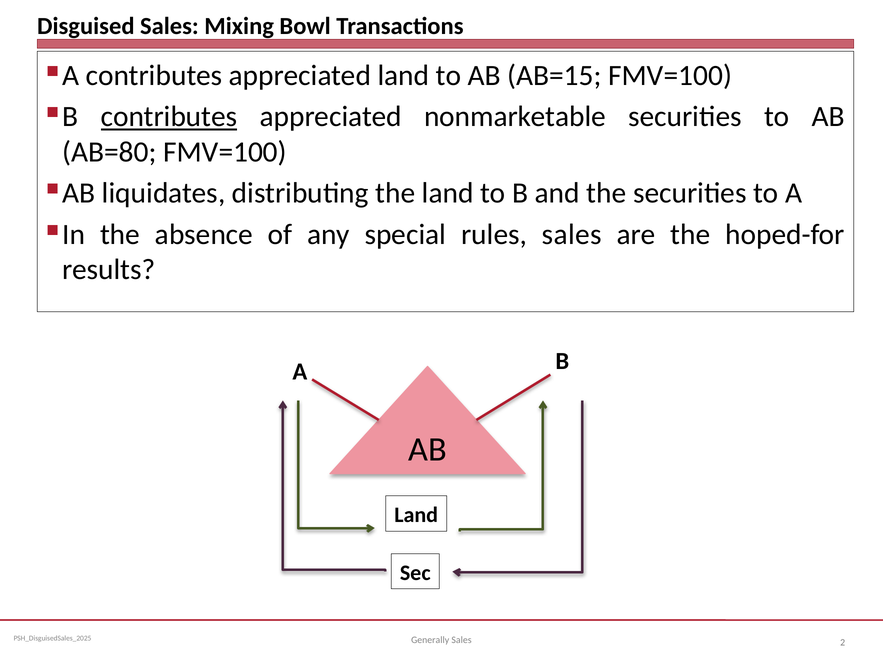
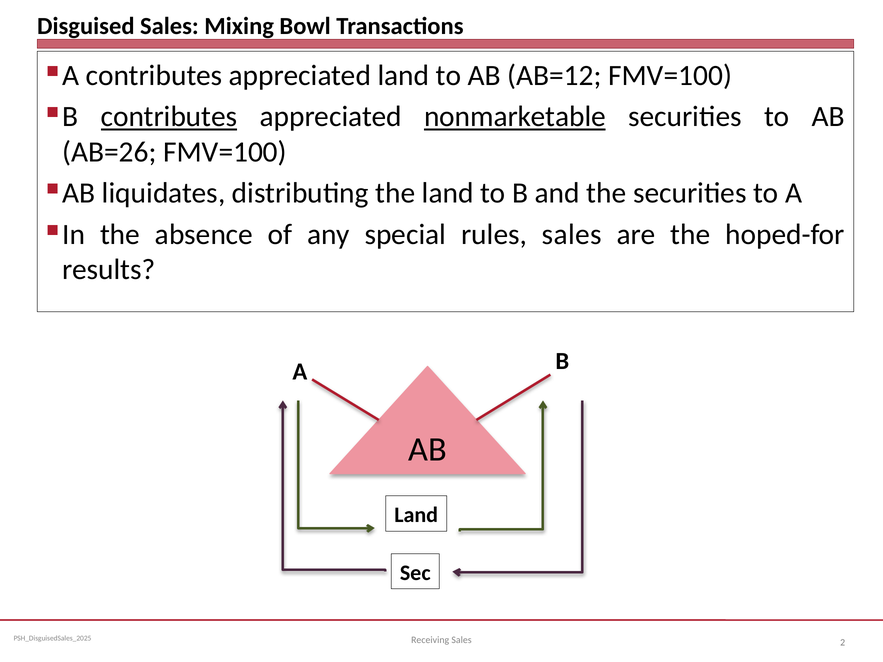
AB=15: AB=15 -> AB=12 (555, 76)
nonmarketable underline: none -> present (515, 117)
AB=80: AB=80 -> AB=26 (109, 152)
Generally: Generally -> Receiving (430, 640)
